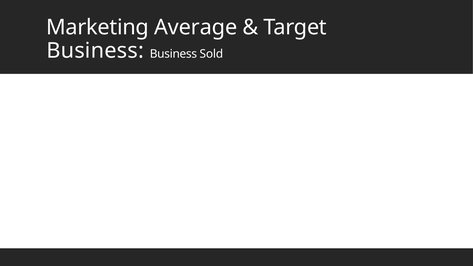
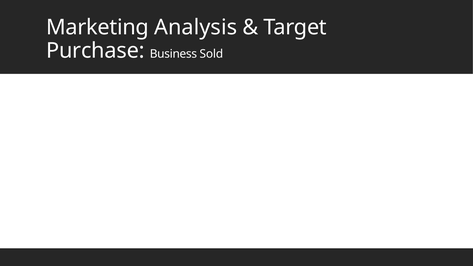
Average: Average -> Analysis (196, 27)
Business: Business -> Purchase (95, 51)
